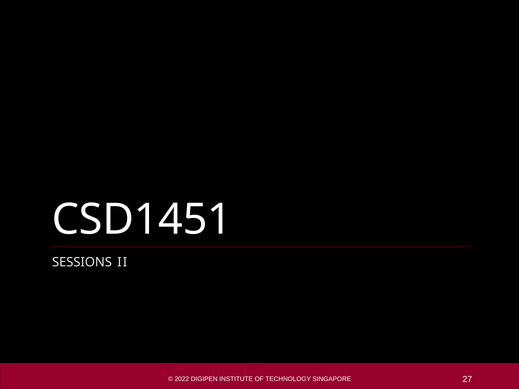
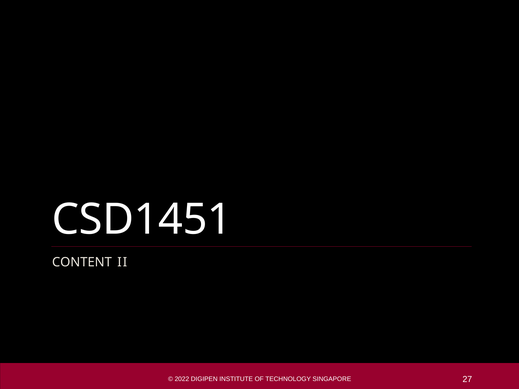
SESSIONS: SESSIONS -> CONTENT (82, 262)
